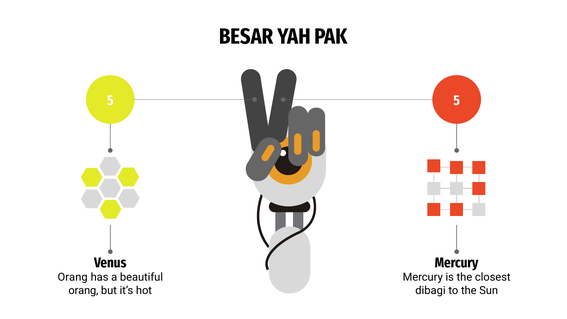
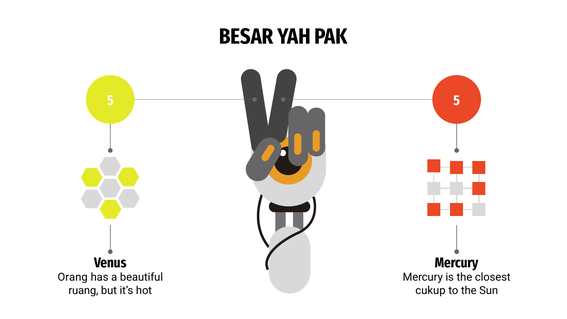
orang: orang -> ruang (83, 291)
dibagi: dibagi -> cukup (430, 291)
